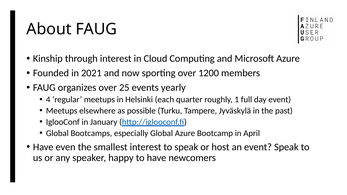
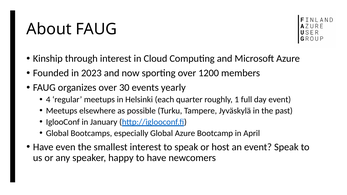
2021: 2021 -> 2023 (91, 73)
25: 25 -> 30 (124, 88)
